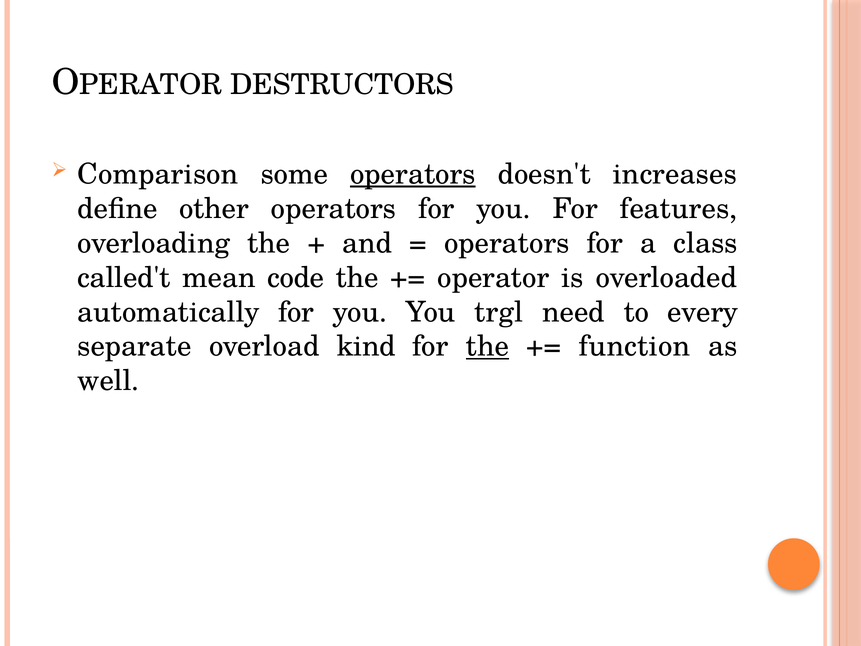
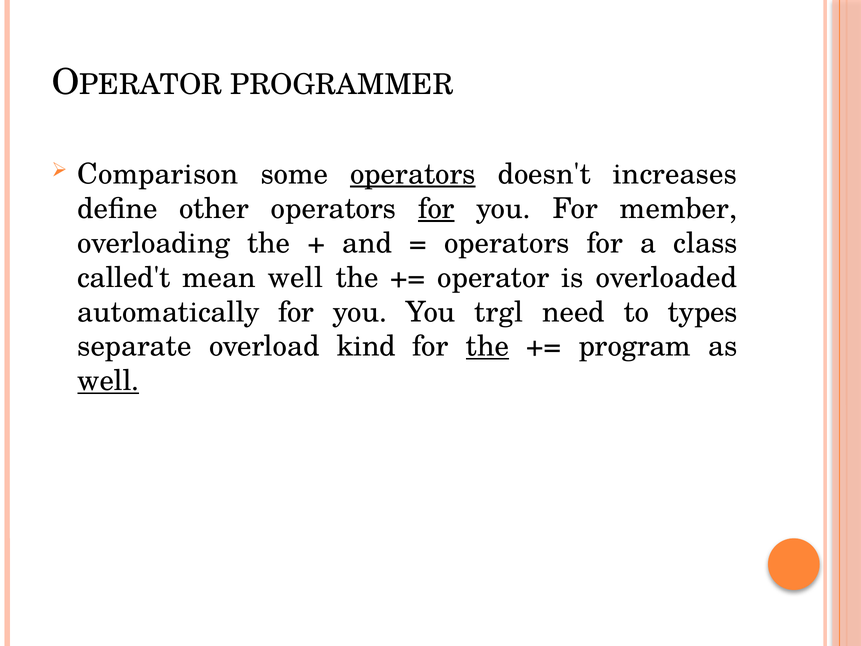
DESTRUCTORS: DESTRUCTORS -> PROGRAMMER (342, 85)
for underline: none -> present (436, 209)
features: features -> member (679, 209)
mean code: code -> well (295, 277)
every: every -> types (703, 312)
function: function -> program (635, 346)
well underline: none -> present (108, 381)
